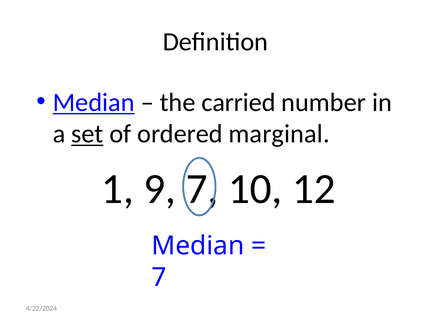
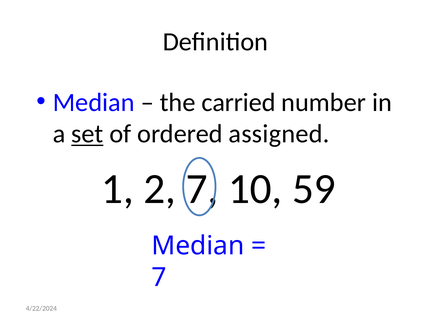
Median underline: present -> none (94, 102)
marginal: marginal -> assigned (279, 134)
9: 9 -> 2 (160, 189)
12: 12 -> 59 (314, 189)
